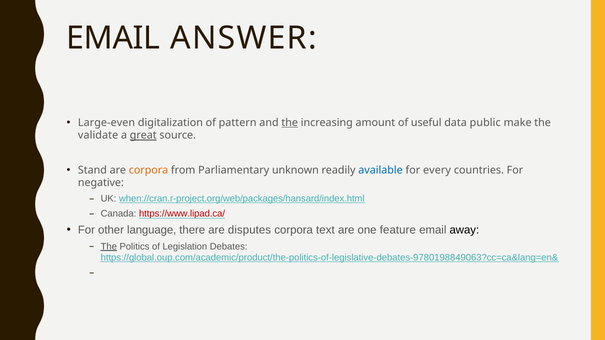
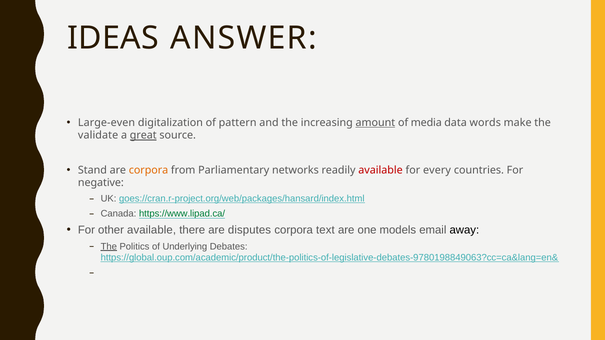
EMAIL: EMAIL -> IDEAS (113, 38)
the underline: present -> none (290, 123)
amount underline: none -> present (375, 123)
useful: useful -> media (426, 123)
public: public -> words (485, 123)
unknown: unknown -> networks (295, 170)
available colour: blue -> red (381, 170)
when://cran.r-project.org/web/packages/hansard/index.html: when://cran.r-project.org/web/packages/hansard/index.html -> goes://cran.r-project.org/web/packages/hansard/index.html (242, 199)
https://www.lipad.ca/ colour: red -> green (182, 214)
other language: language -> available (152, 230)
feature: feature -> models (398, 230)
Legislation: Legislation -> Underlying (185, 247)
